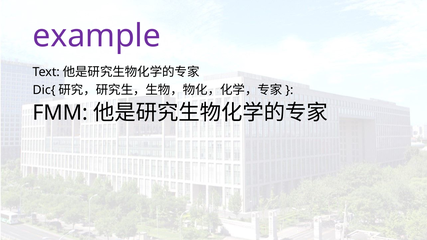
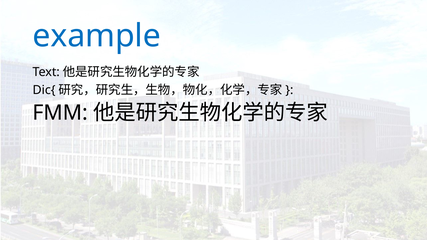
example colour: purple -> blue (97, 36)
